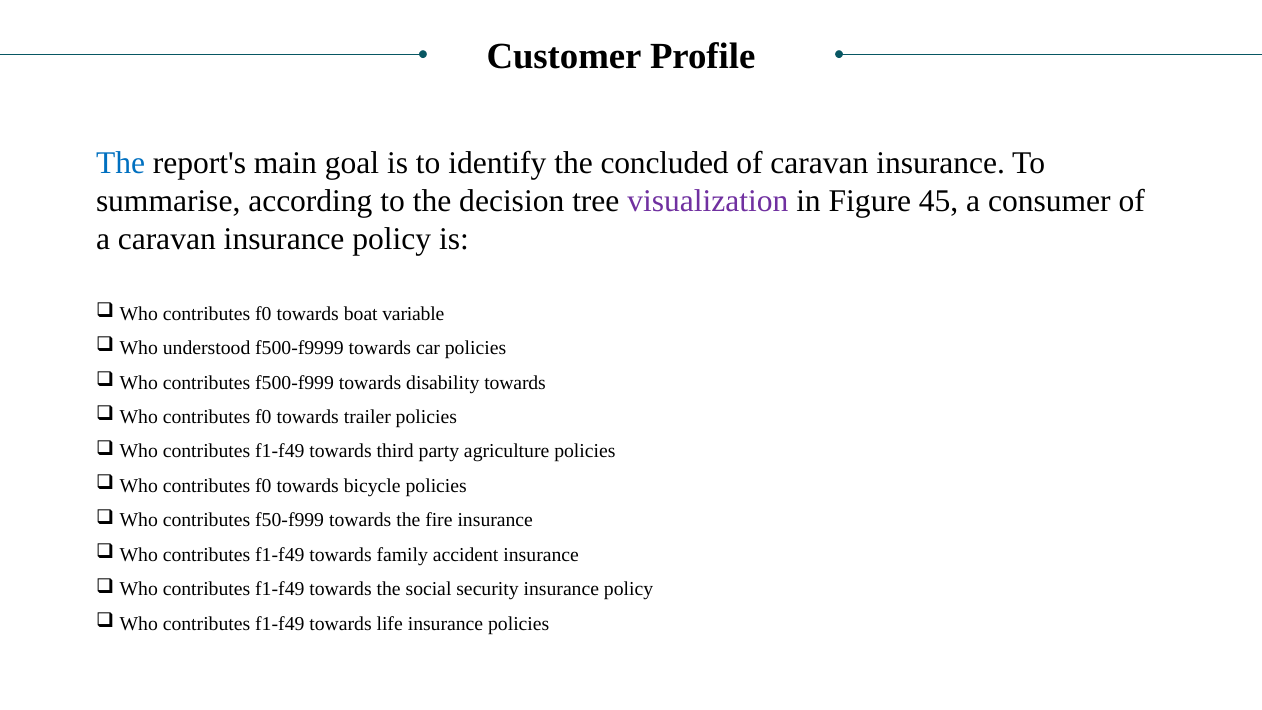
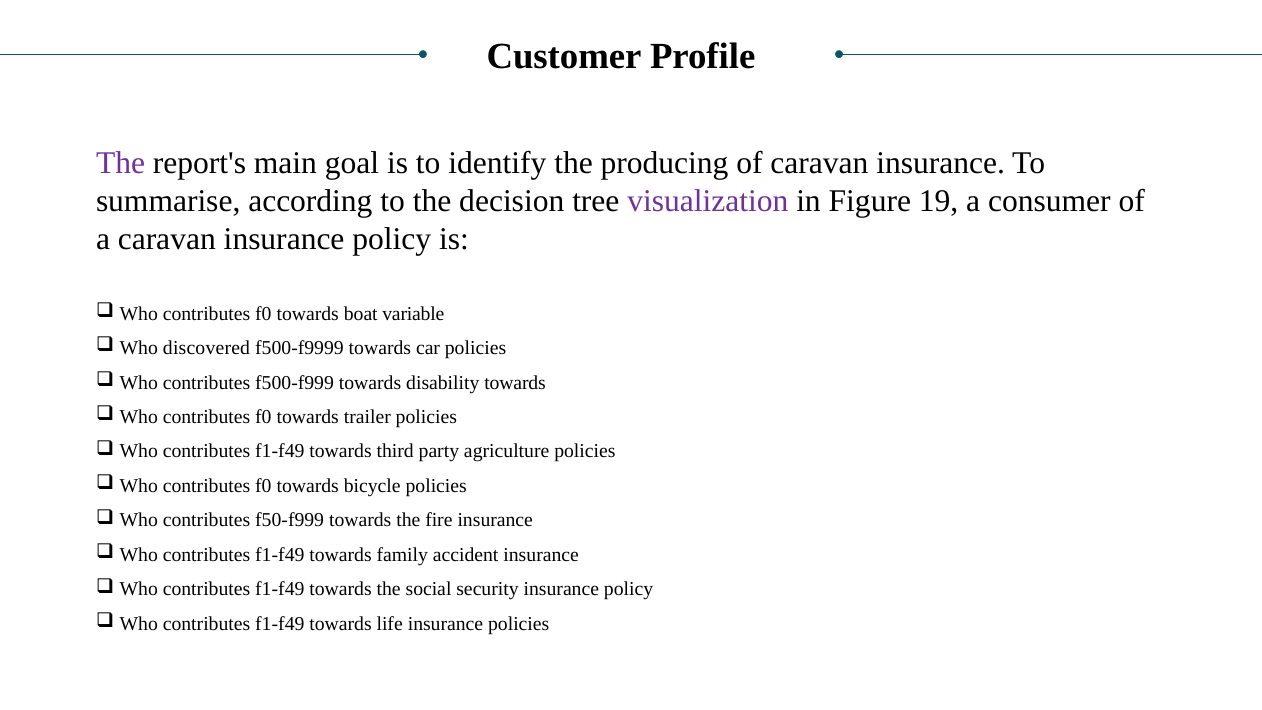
The colour: blue -> purple (121, 163)
concluded: concluded -> producing (665, 163)
45: 45 -> 19 (939, 201)
understood: understood -> discovered (207, 348)
